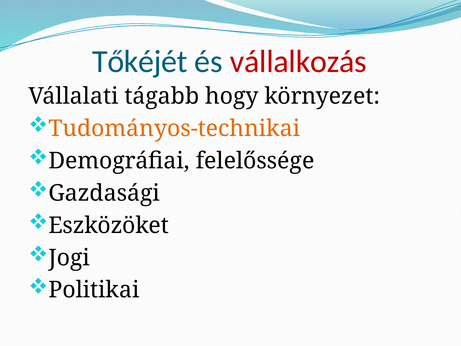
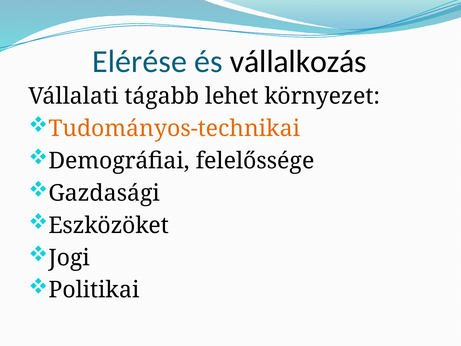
Tőkéjét: Tőkéjét -> Elérése (140, 61)
vállalkozás colour: red -> black (298, 61)
hogy: hogy -> lehet (232, 96)
